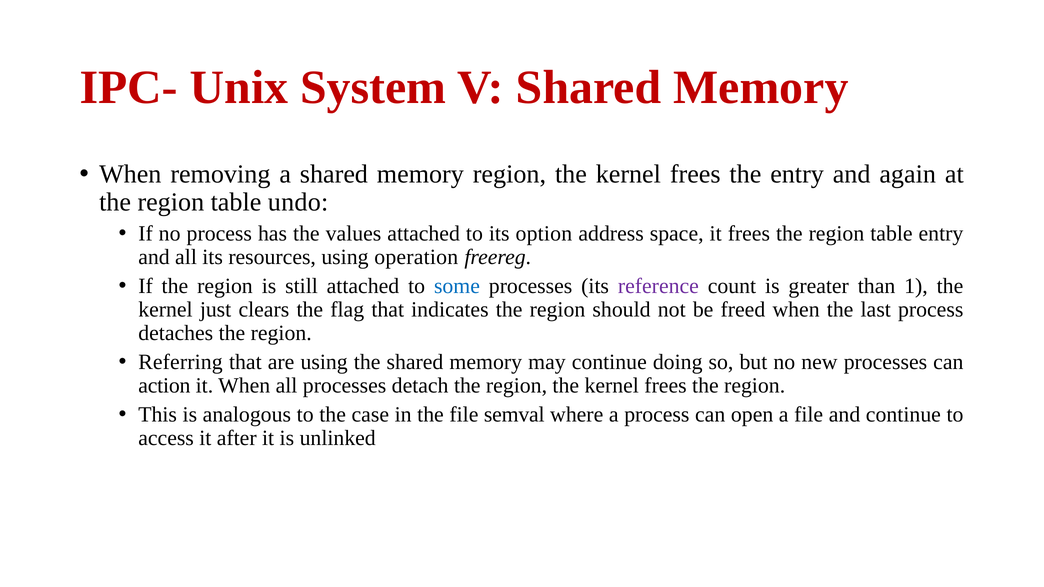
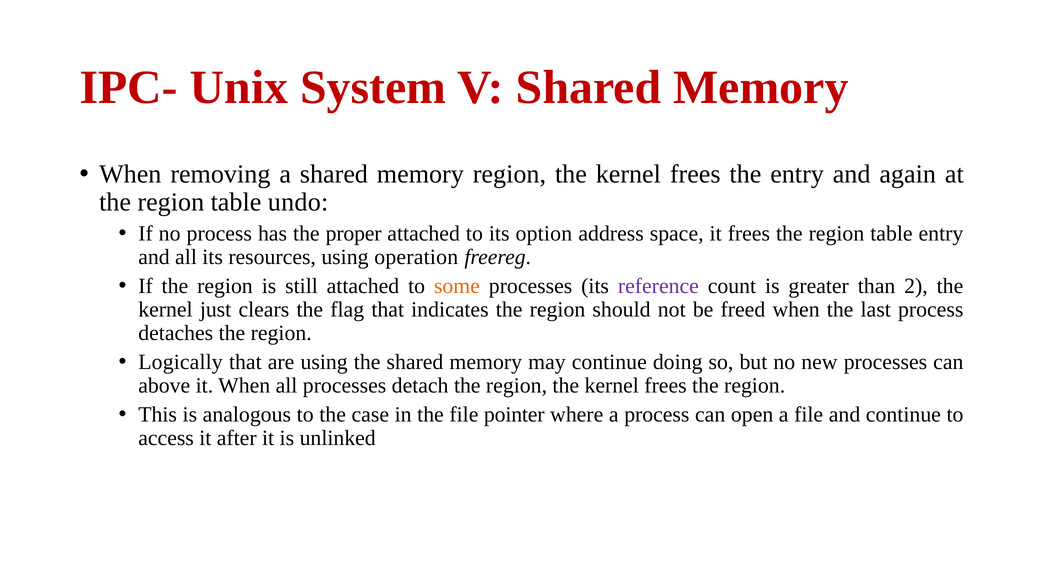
values: values -> proper (354, 234)
some colour: blue -> orange (457, 286)
1: 1 -> 2 (916, 286)
Referring: Referring -> Logically (181, 362)
action: action -> above (164, 386)
semval: semval -> pointer (514, 415)
